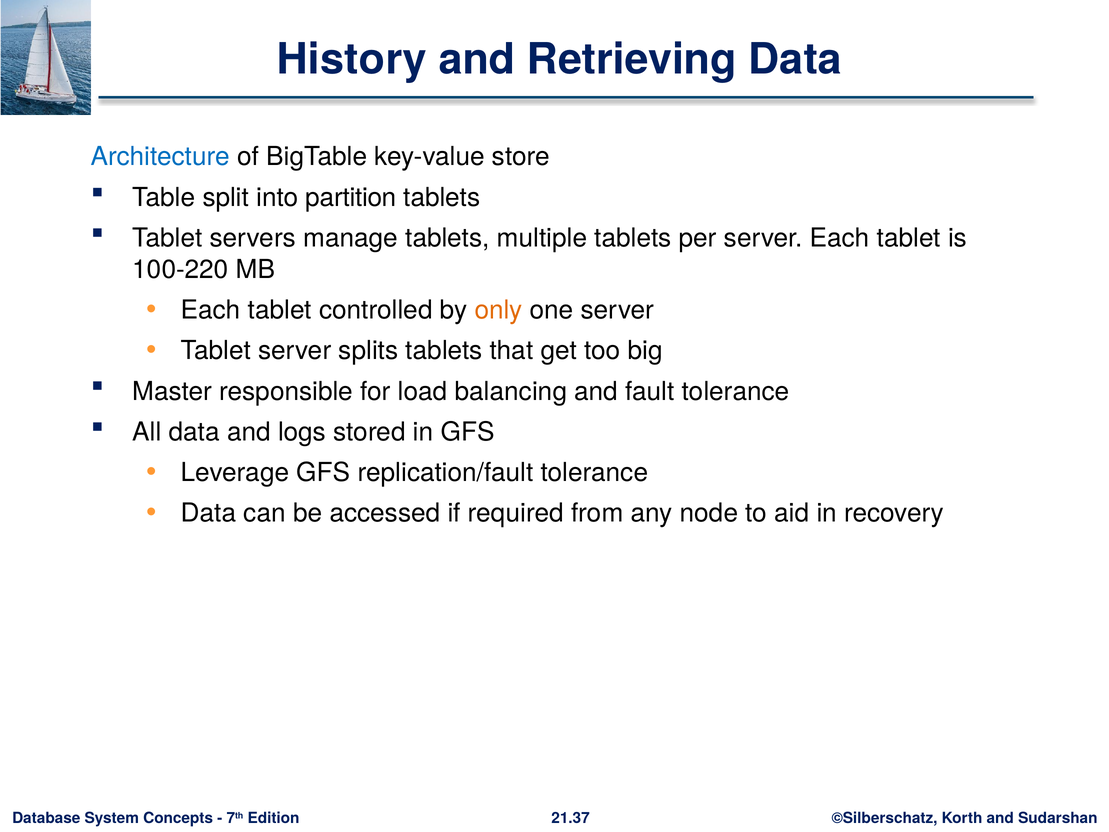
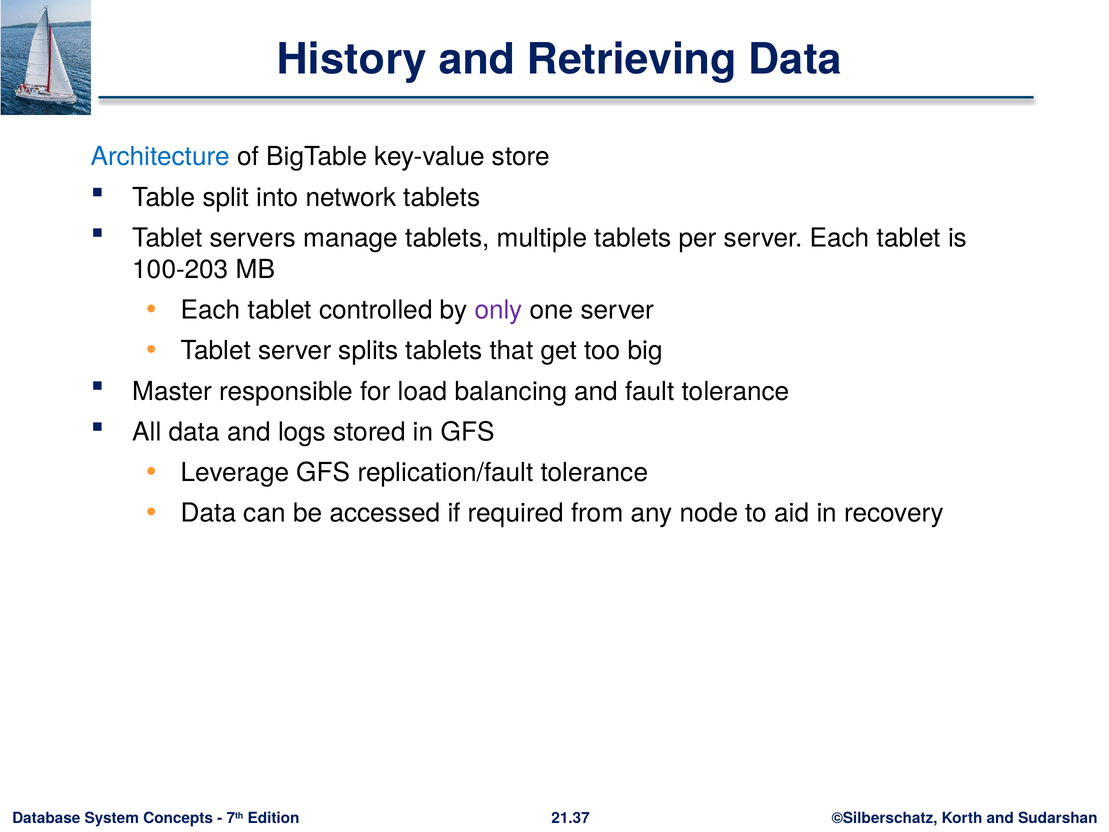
partition: partition -> network (351, 197)
100-220: 100-220 -> 100-203 (180, 269)
only colour: orange -> purple (499, 310)
